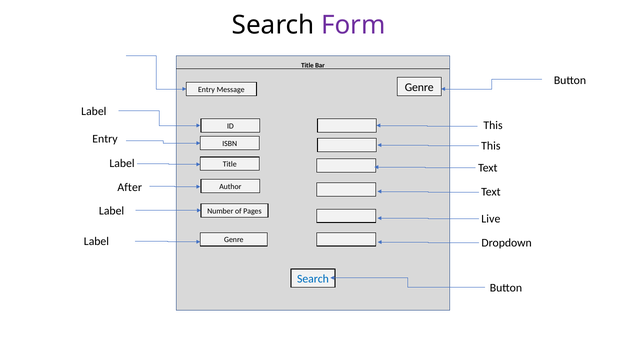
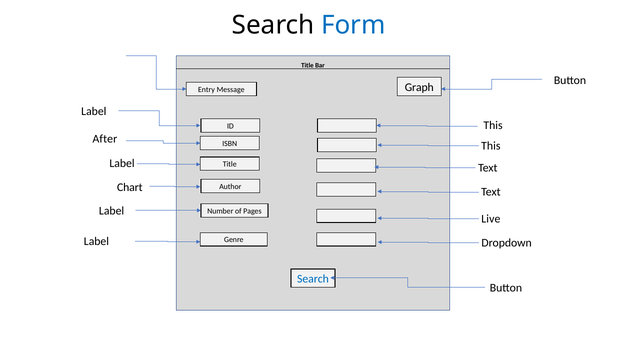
Form colour: purple -> blue (353, 25)
Message Genre: Genre -> Graph (419, 87)
Entry: Entry -> After (105, 139)
After: After -> Chart (130, 187)
